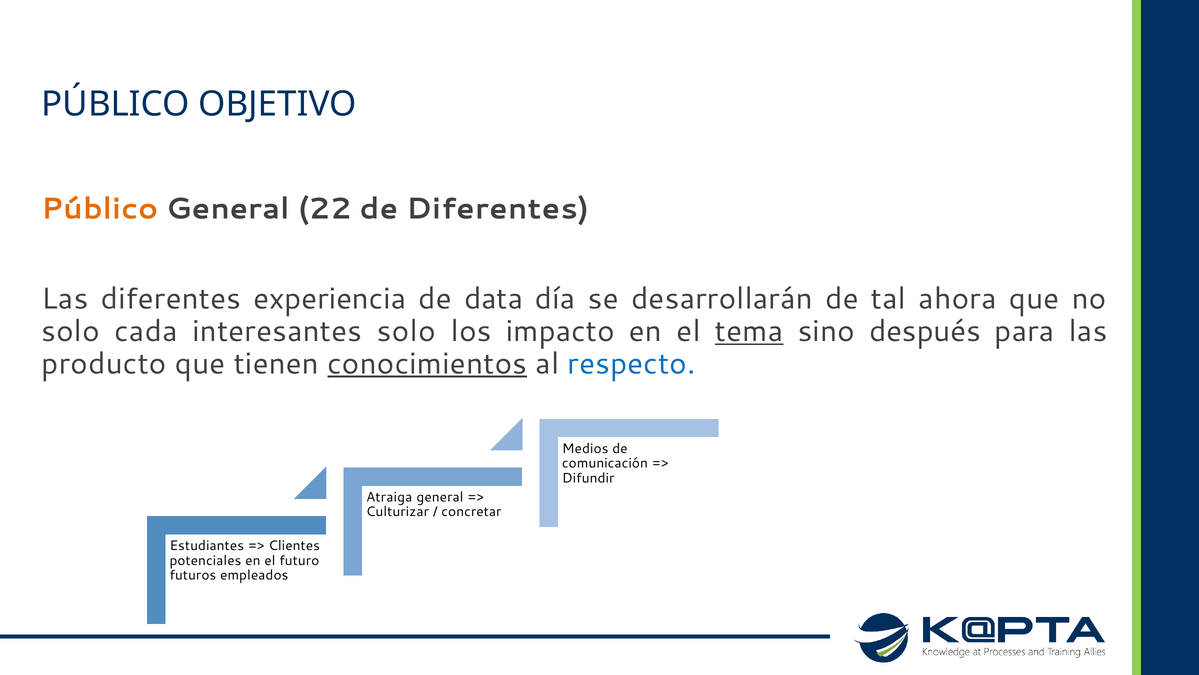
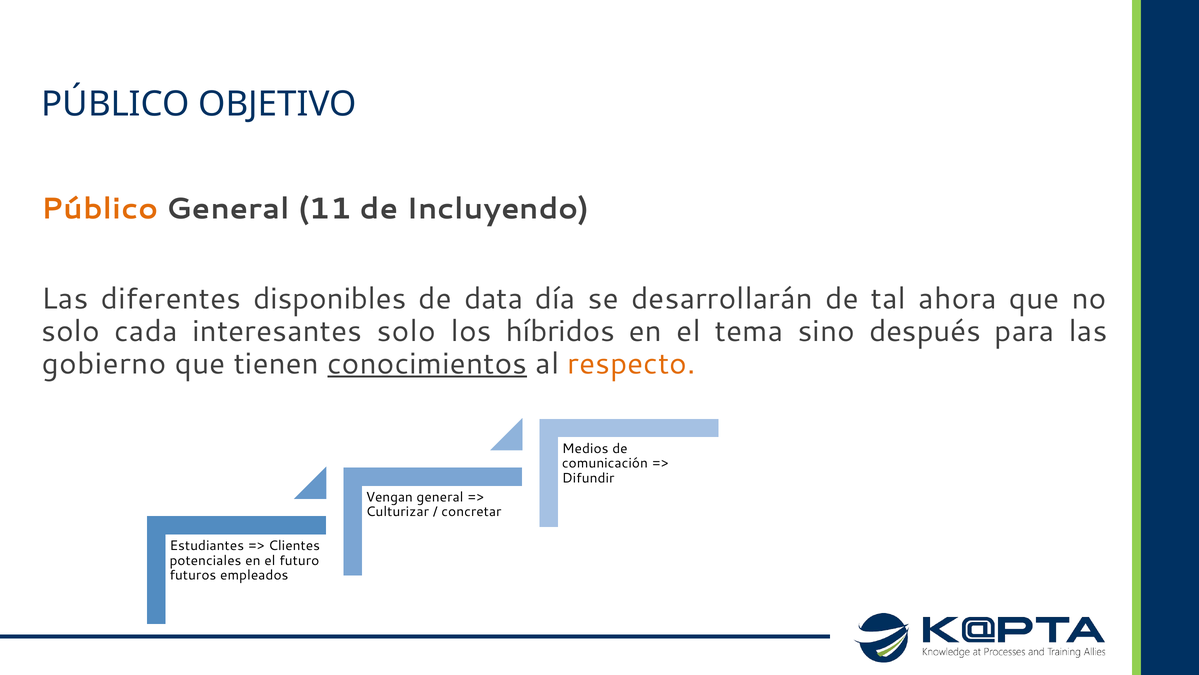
22: 22 -> 11 (325, 209)
de Diferentes: Diferentes -> Incluyendo (498, 209)
experiencia: experiencia -> disponibles (330, 299)
impacto: impacto -> híbridos (560, 331)
tema underline: present -> none (749, 331)
producto: producto -> gobierno (104, 363)
respecto colour: blue -> orange (631, 363)
Atraiga: Atraiga -> Vengan (389, 497)
